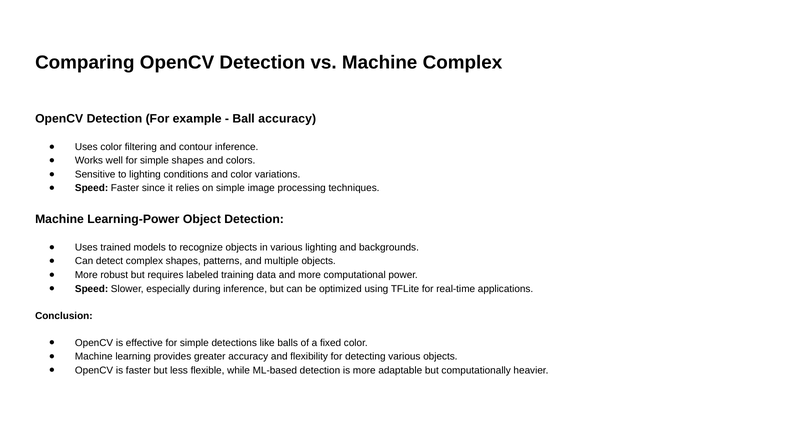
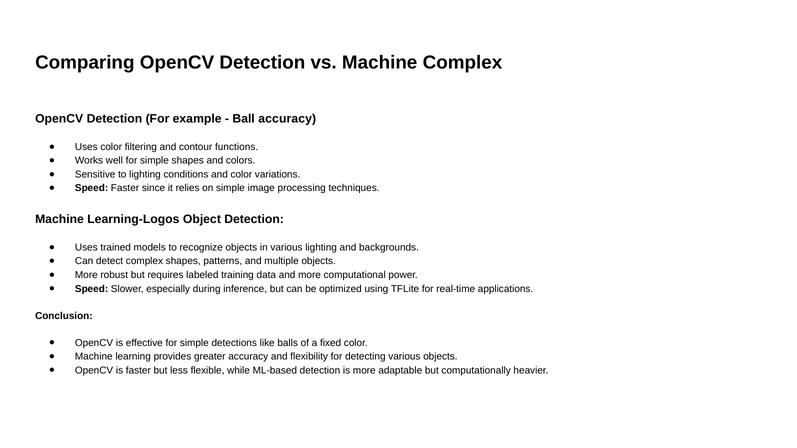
contour inference: inference -> functions (237, 147)
Learning-Power: Learning-Power -> Learning-Logos (133, 219)
